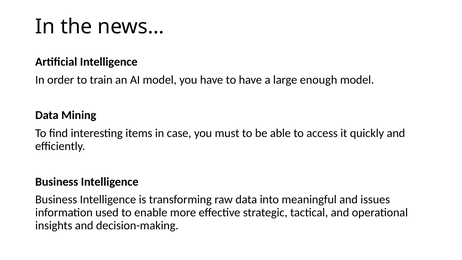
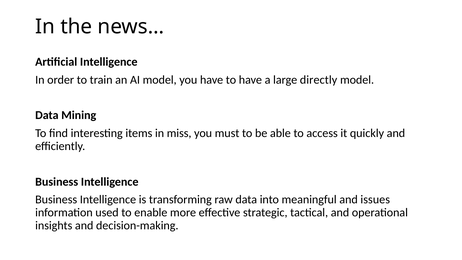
enough: enough -> directly (319, 80)
case: case -> miss (179, 133)
